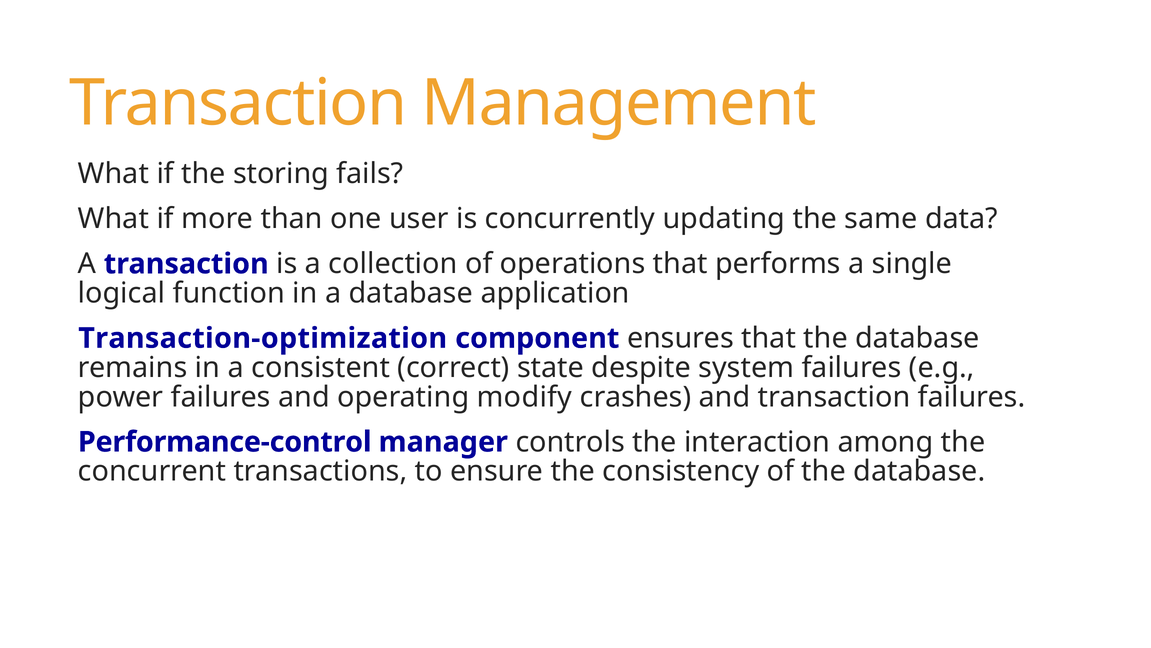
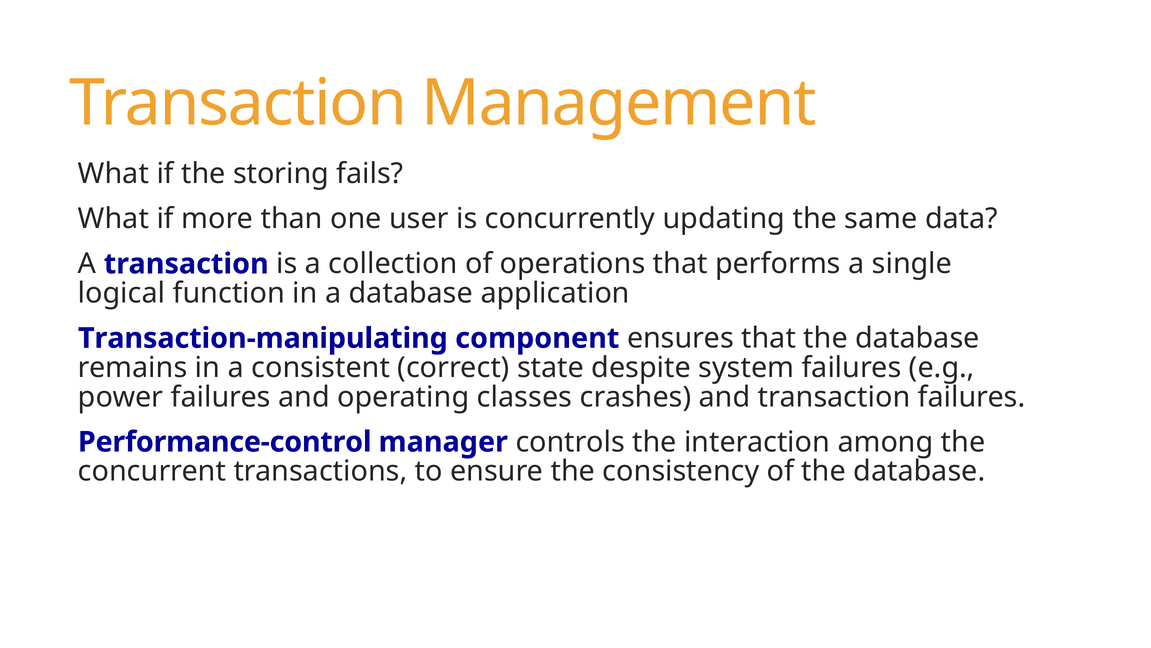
Transaction-optimization: Transaction-optimization -> Transaction-manipulating (263, 338)
modify: modify -> classes (524, 397)
